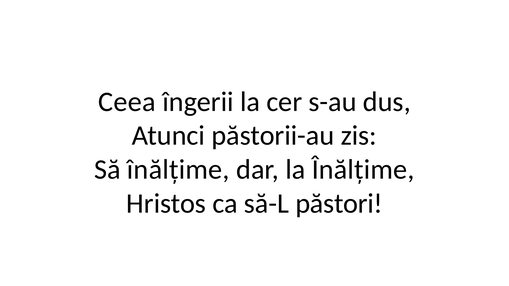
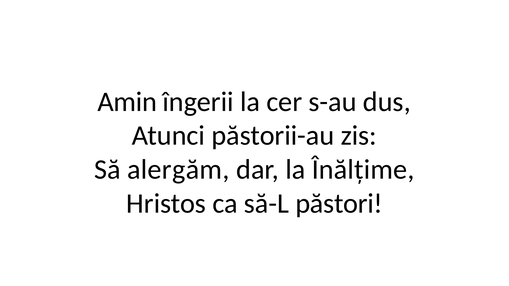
Ceea: Ceea -> Amin (127, 102)
Să înălțime: înălțime -> alergăm (178, 170)
